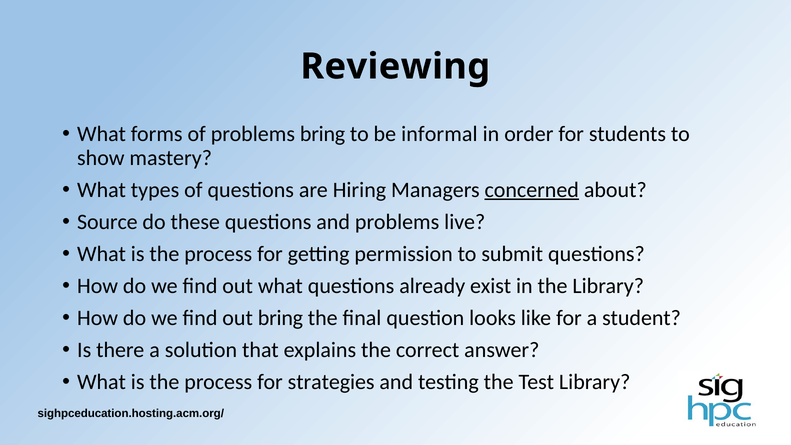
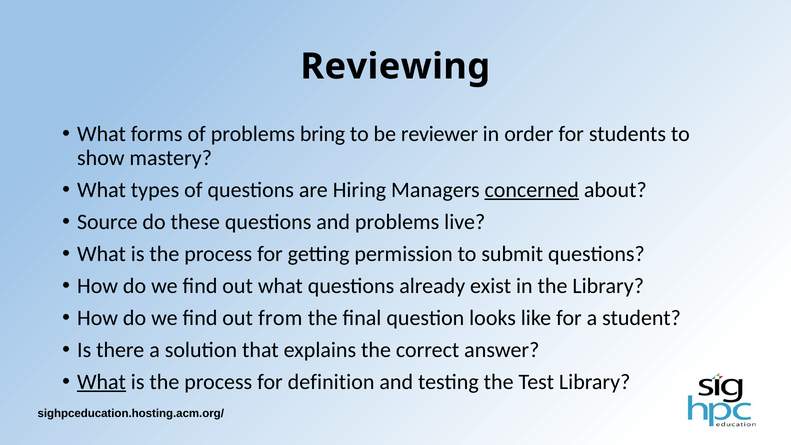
informal: informal -> reviewer (440, 134)
out bring: bring -> from (280, 318)
What underline: none -> present (102, 382)
strategies: strategies -> definition (331, 382)
